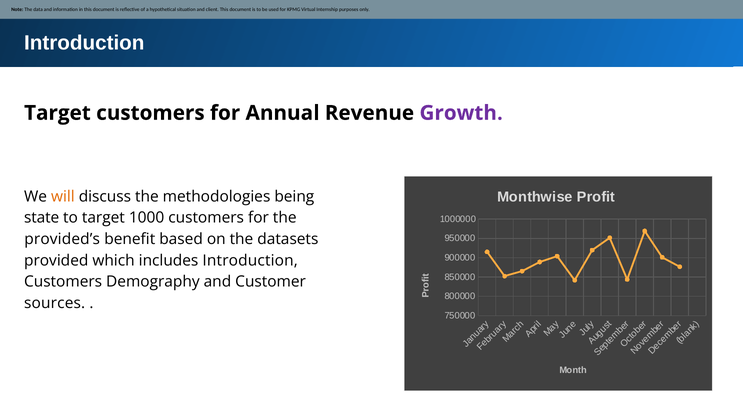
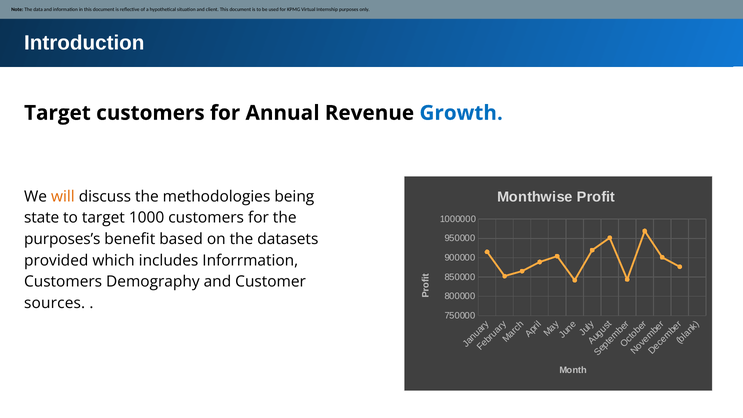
Growth colour: purple -> blue (461, 113)
provided’s: provided’s -> purposes’s (62, 239)
includes Introduction: Introduction -> Inforrmation (250, 261)
